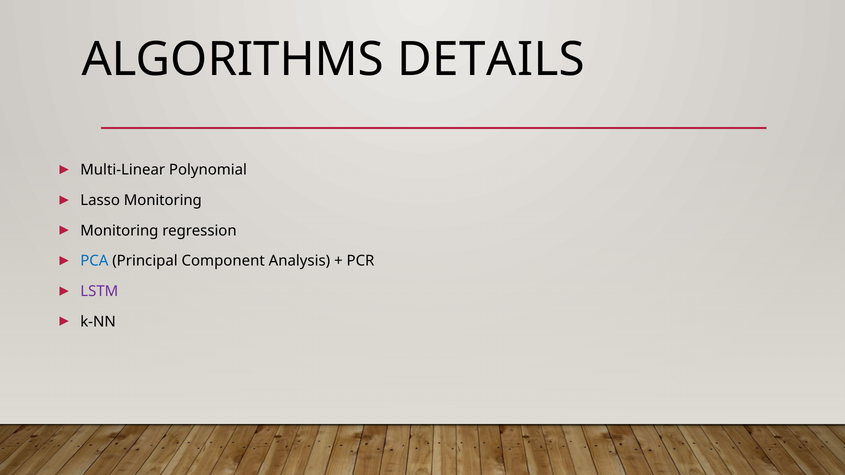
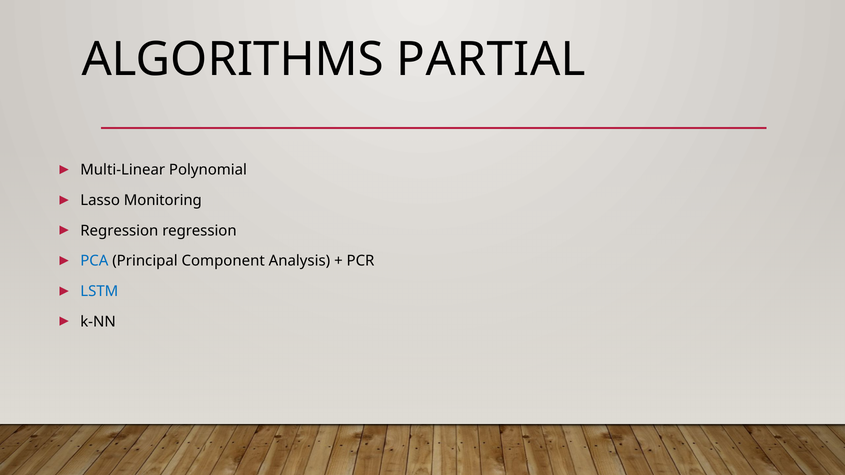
DETAILS: DETAILS -> PARTIAL (491, 60)
Monitoring: Monitoring -> Regression (119, 231)
LSTM colour: purple -> blue (99, 292)
